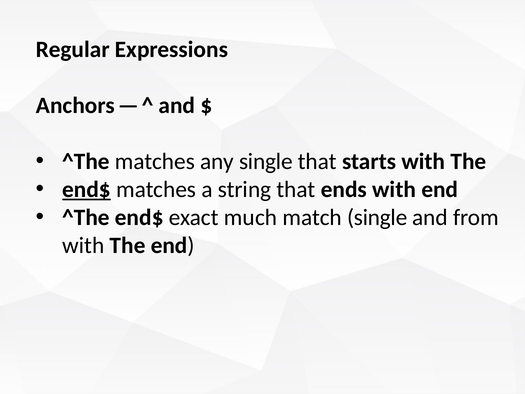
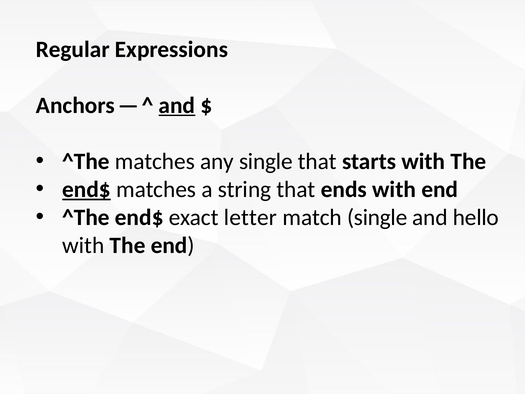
and underline: none -> present (177, 105)
much: much -> letter (251, 217)
from: from -> hello (476, 217)
